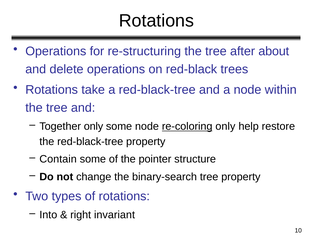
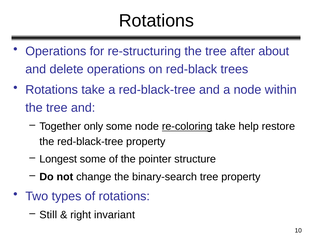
re-coloring only: only -> take (225, 126)
Contain: Contain -> Longest (58, 159)
Into: Into -> Still (48, 215)
